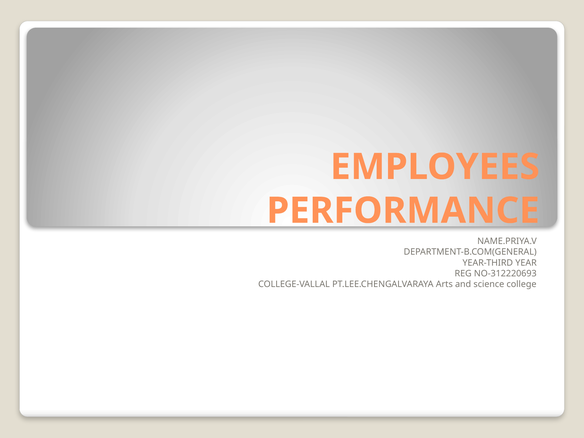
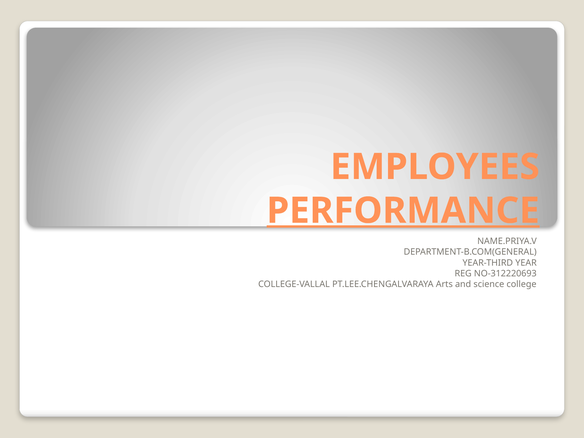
PERFORMANCE underline: none -> present (403, 211)
